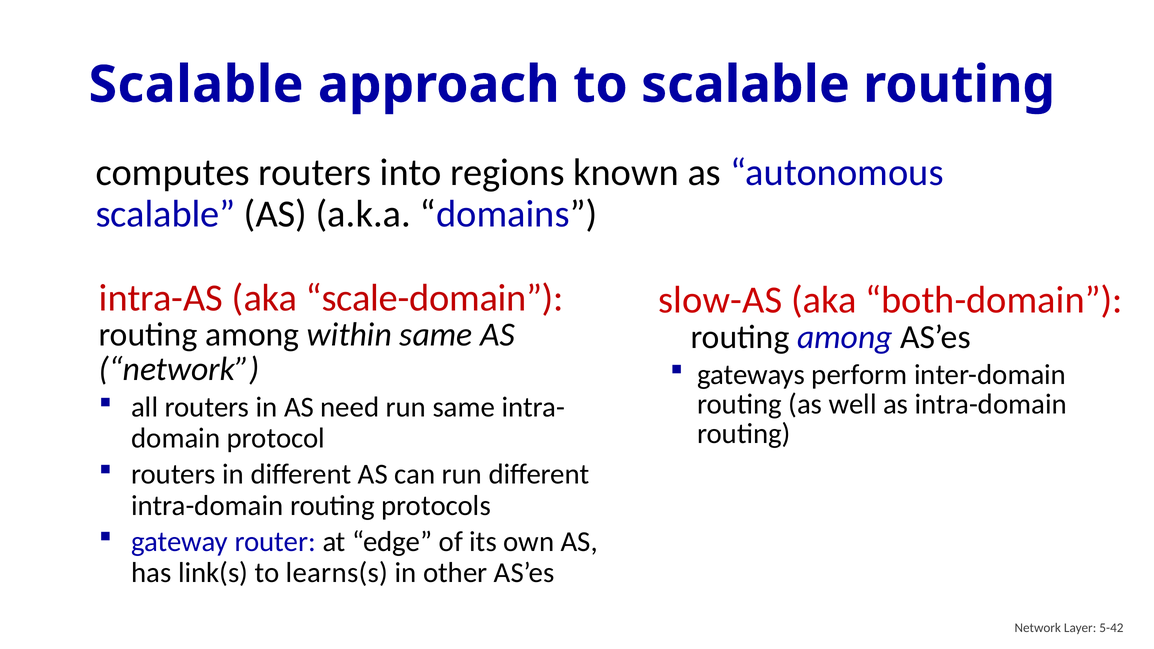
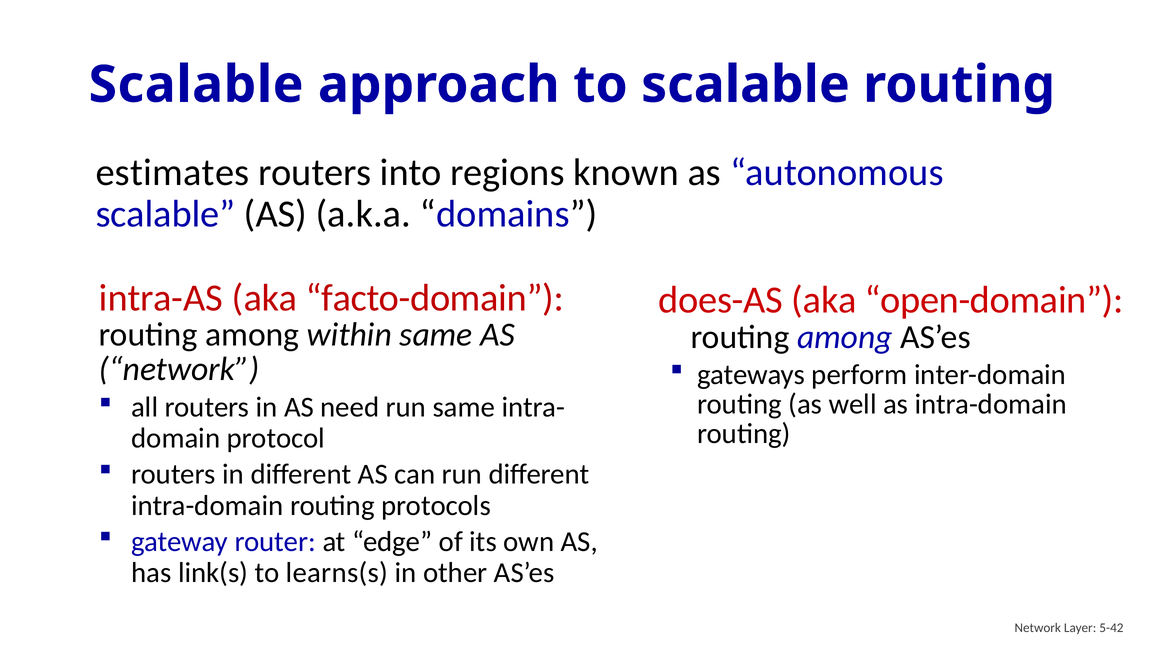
computes: computes -> estimates (172, 173)
scale-domain: scale-domain -> facto-domain (435, 298)
slow-AS: slow-AS -> does-AS (721, 300)
both-domain: both-domain -> open-domain (994, 300)
